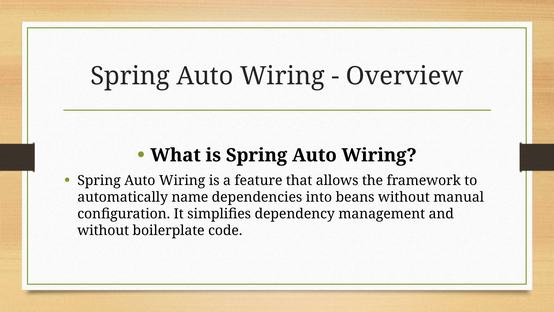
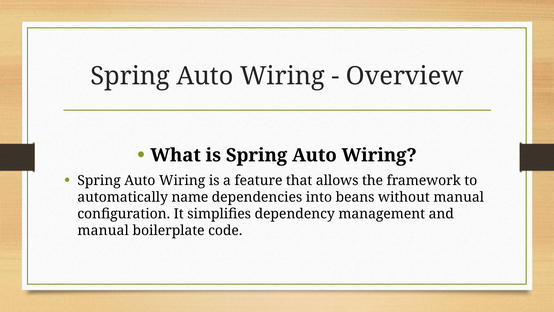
without: without -> manual (103, 230)
